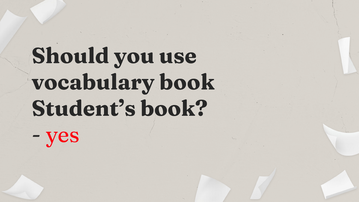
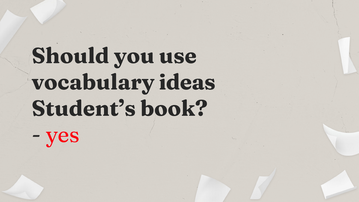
vocabulary book: book -> ideas (187, 82)
